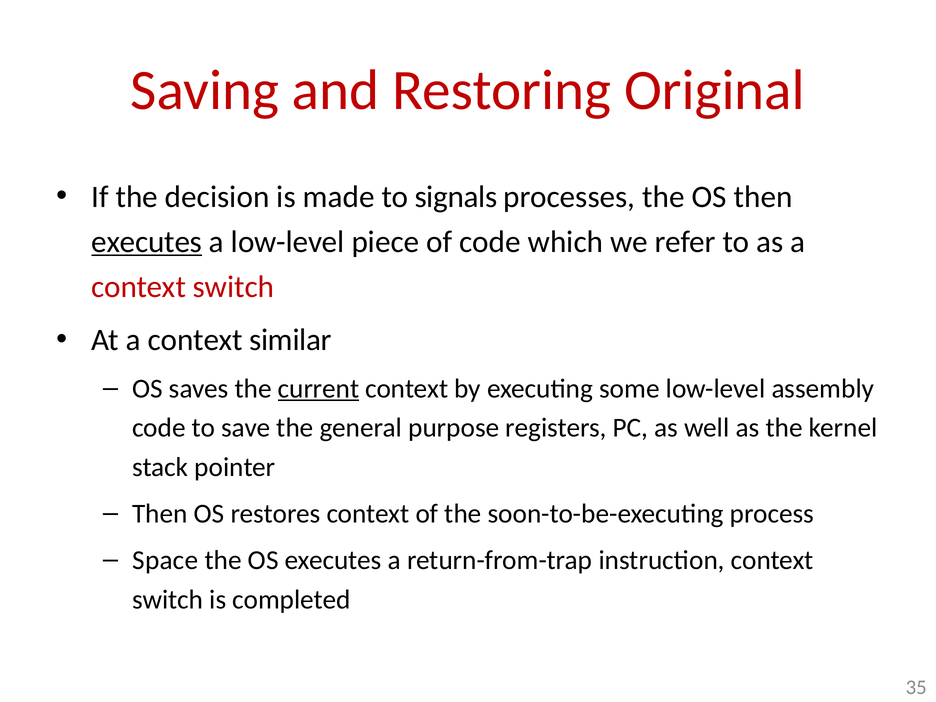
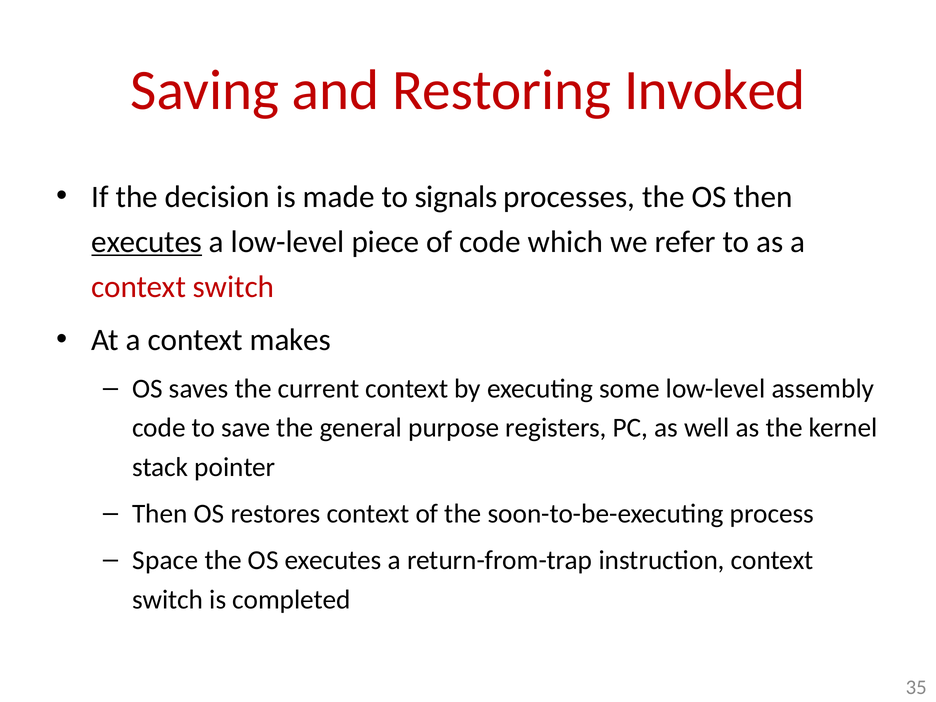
Original: Original -> Invoked (715, 91)
similar: similar -> makes (290, 340)
current underline: present -> none (319, 389)
